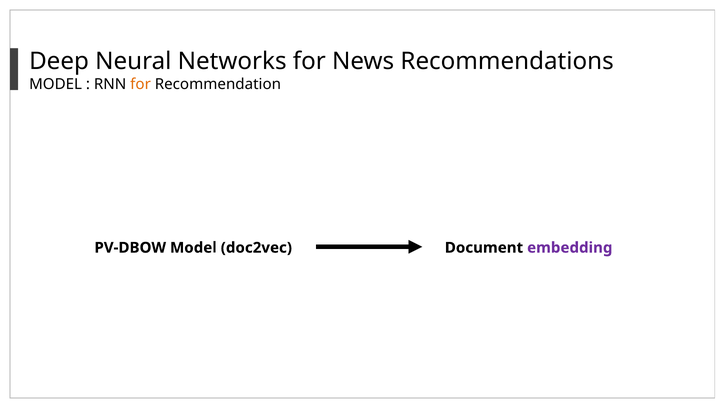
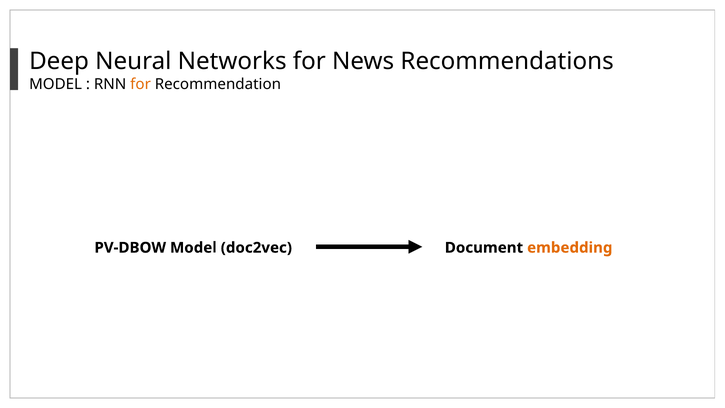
embedding colour: purple -> orange (570, 248)
